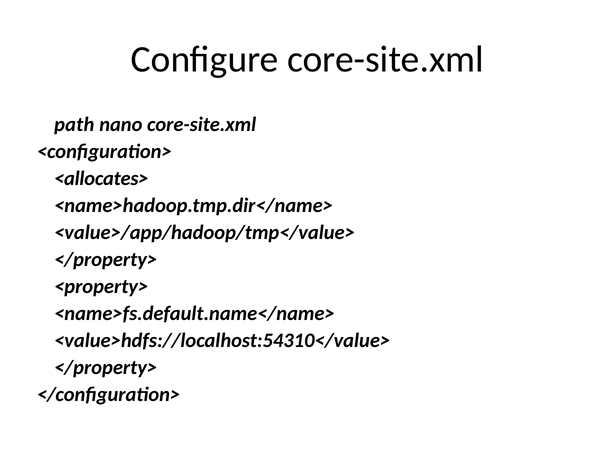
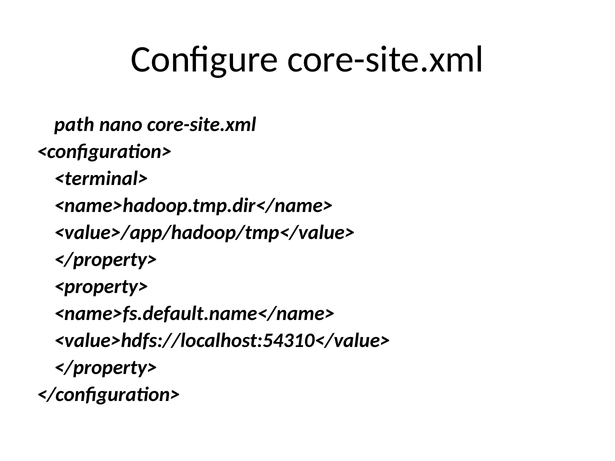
<allocates>: <allocates> -> <terminal> (101, 179)
